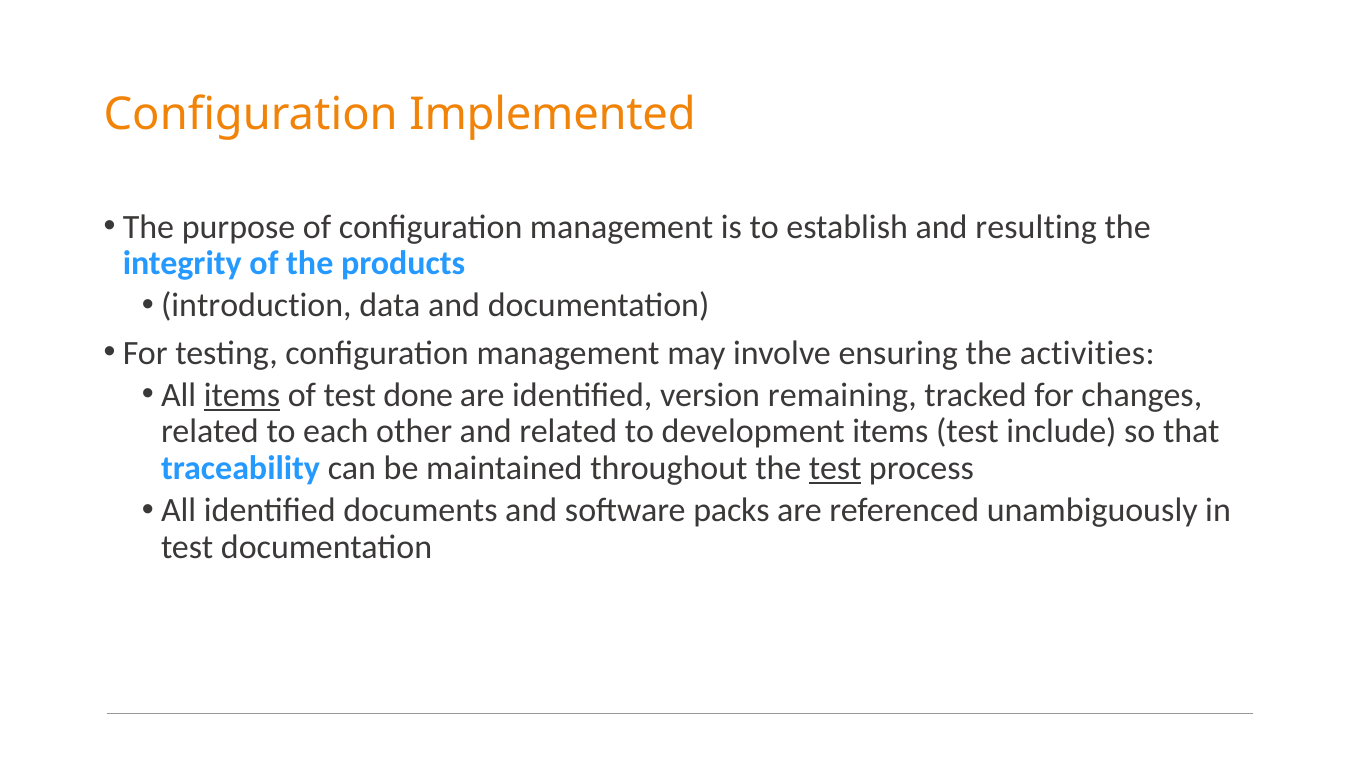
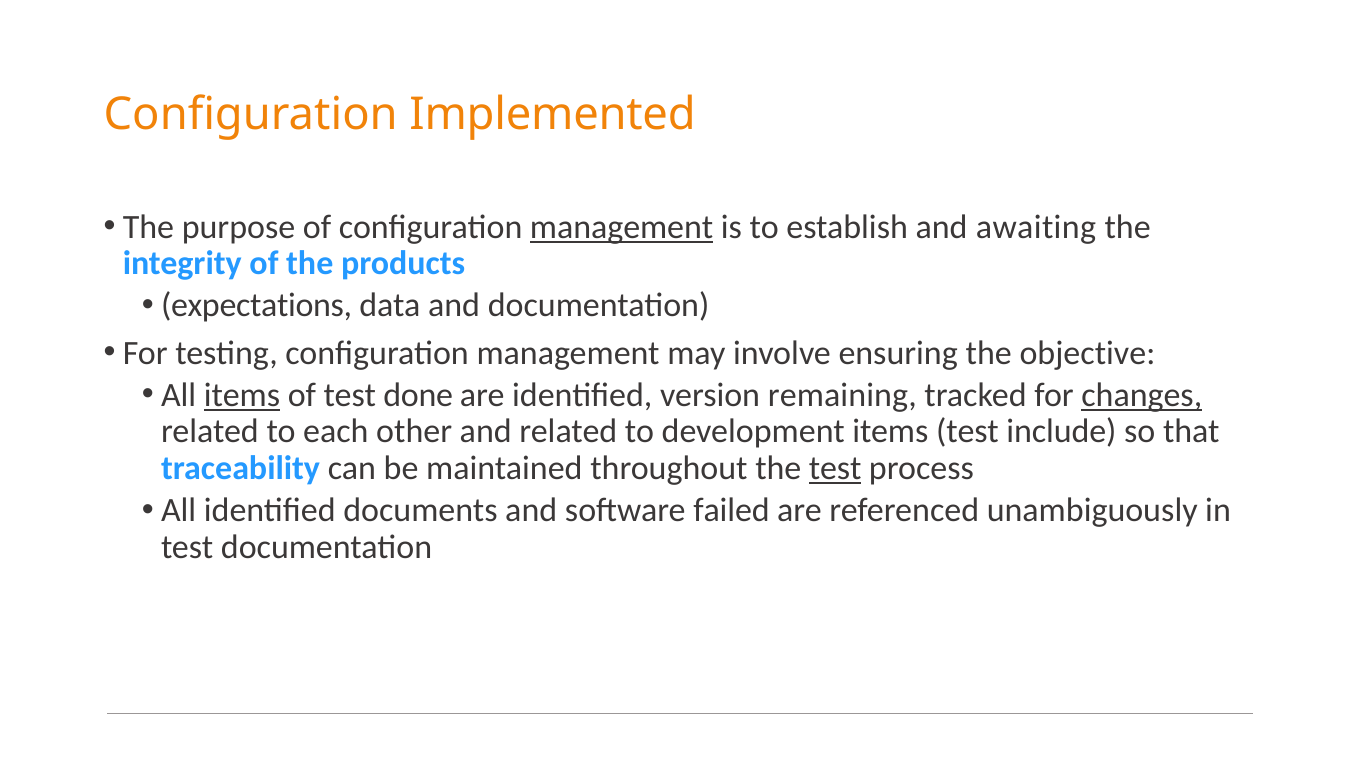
management underline: none -> present (622, 227)
resulting: resulting -> awaiting (1036, 227)
introduction: introduction -> expectations (257, 306)
activities: activities -> objective (1087, 353)
changes underline: none -> present (1142, 395)
packs: packs -> failed (731, 510)
